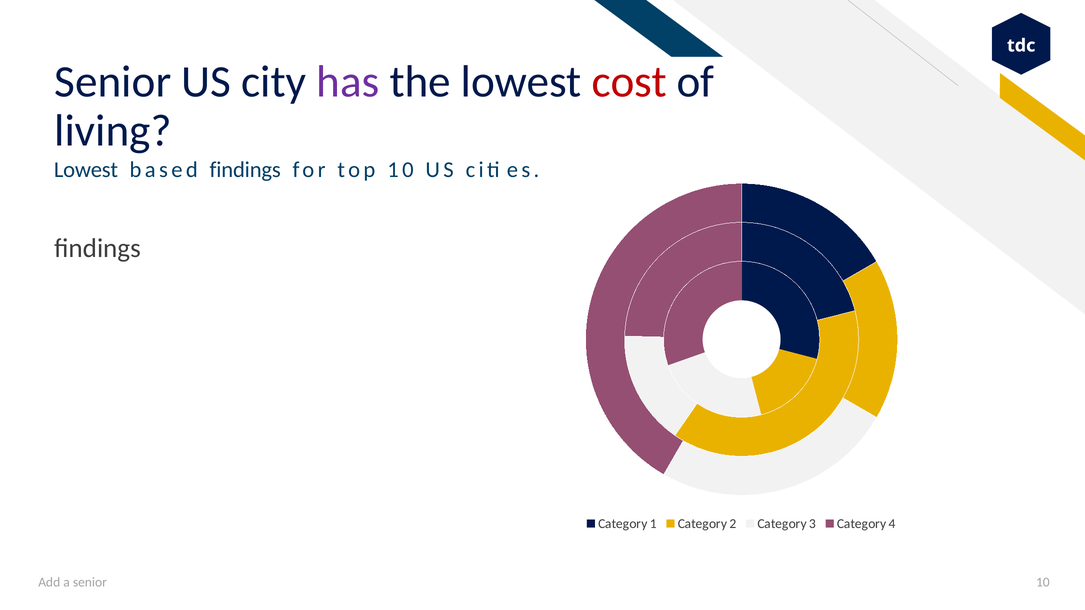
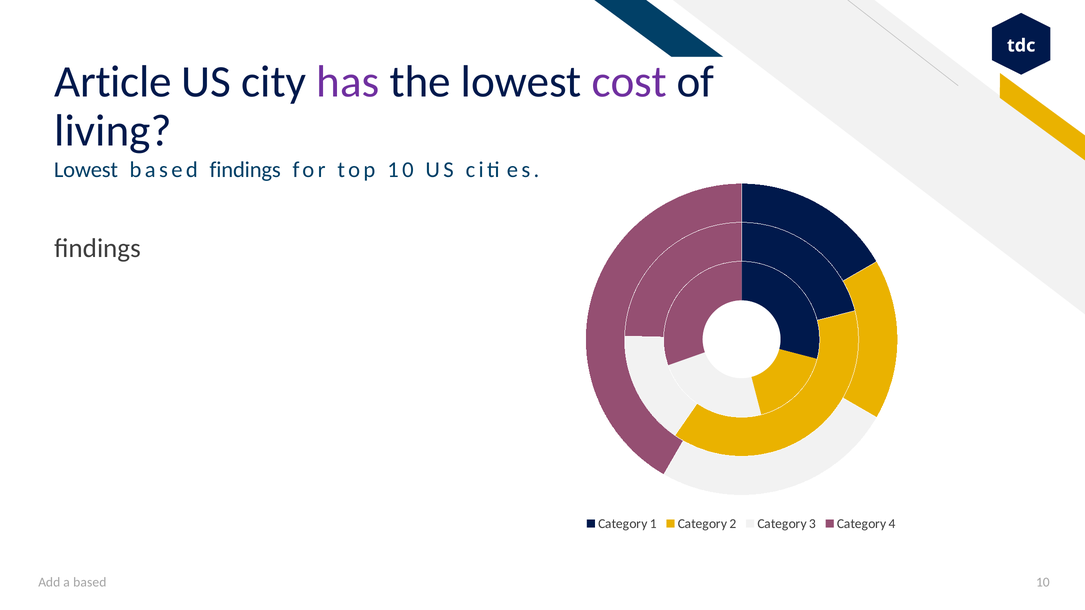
Senior: Senior -> Article (113, 82)
cost colour: red -> purple (629, 82)
a senior: senior -> based (90, 583)
